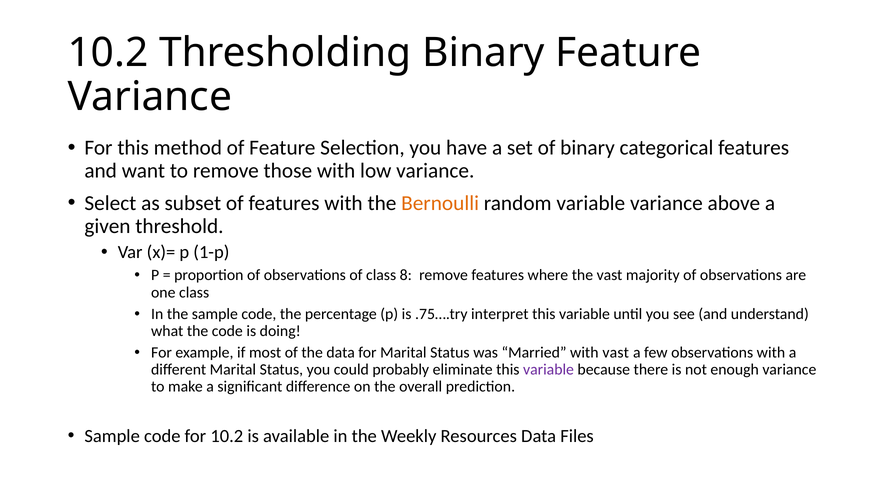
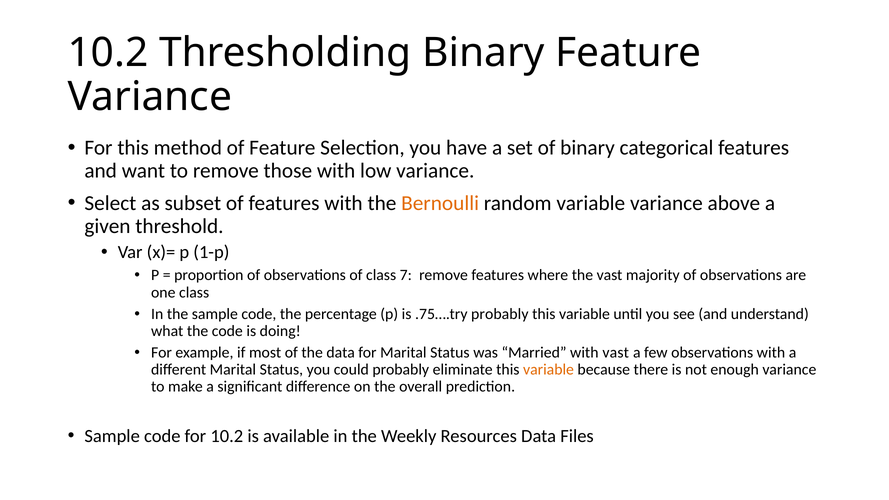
8: 8 -> 7 (406, 275)
.75….try interpret: interpret -> probably (500, 314)
variable colour: purple -> orange (549, 370)
